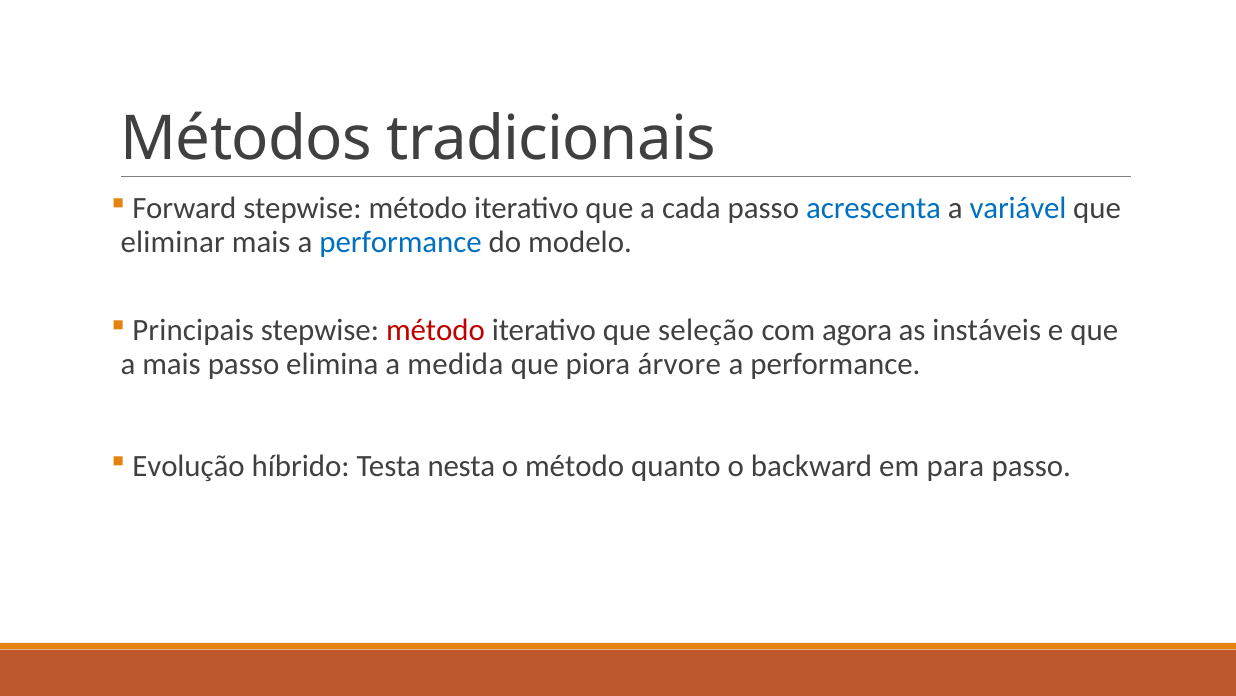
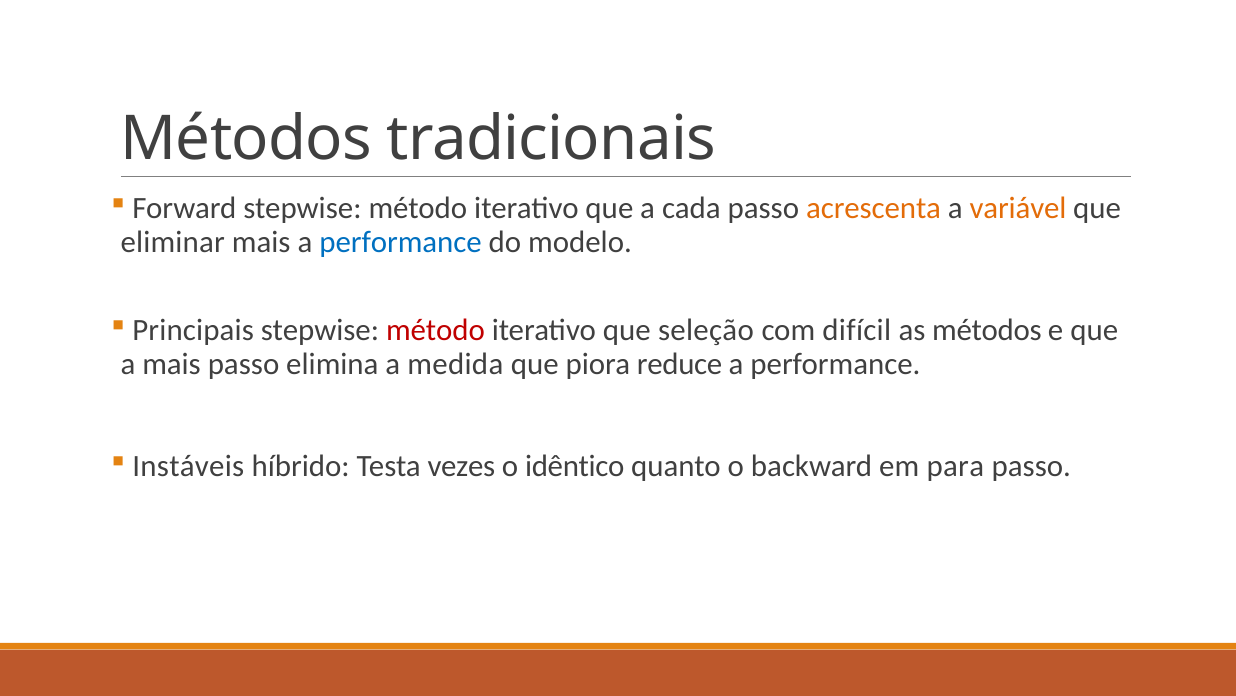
acrescenta colour: blue -> orange (874, 208)
variável colour: blue -> orange (1018, 208)
agora: agora -> difícil (857, 330)
as instáveis: instáveis -> métodos (987, 330)
árvore: árvore -> reduce (680, 363)
Evolução: Evolução -> Instáveis (188, 466)
nesta: nesta -> vezes (461, 466)
o método: método -> idêntico (575, 466)
